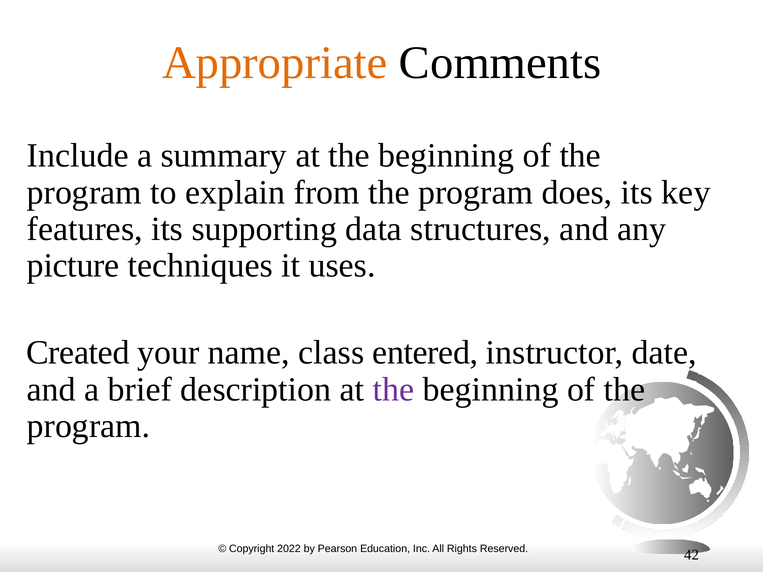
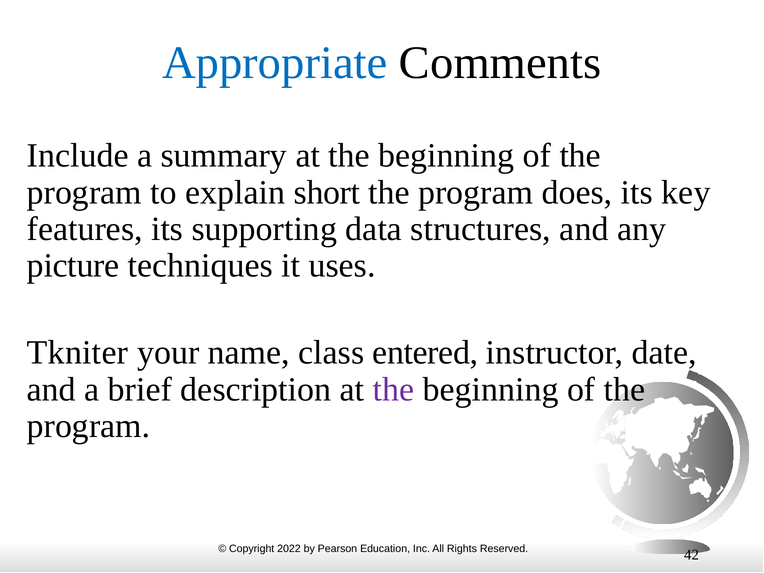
Appropriate colour: orange -> blue (275, 63)
from: from -> short (327, 192)
Created: Created -> Tkniter (78, 353)
